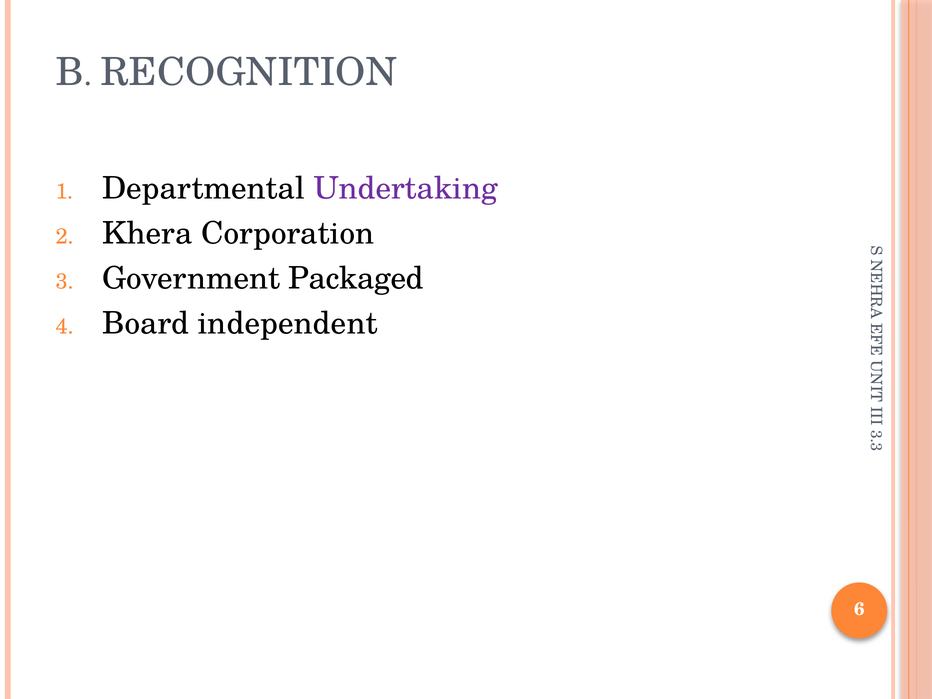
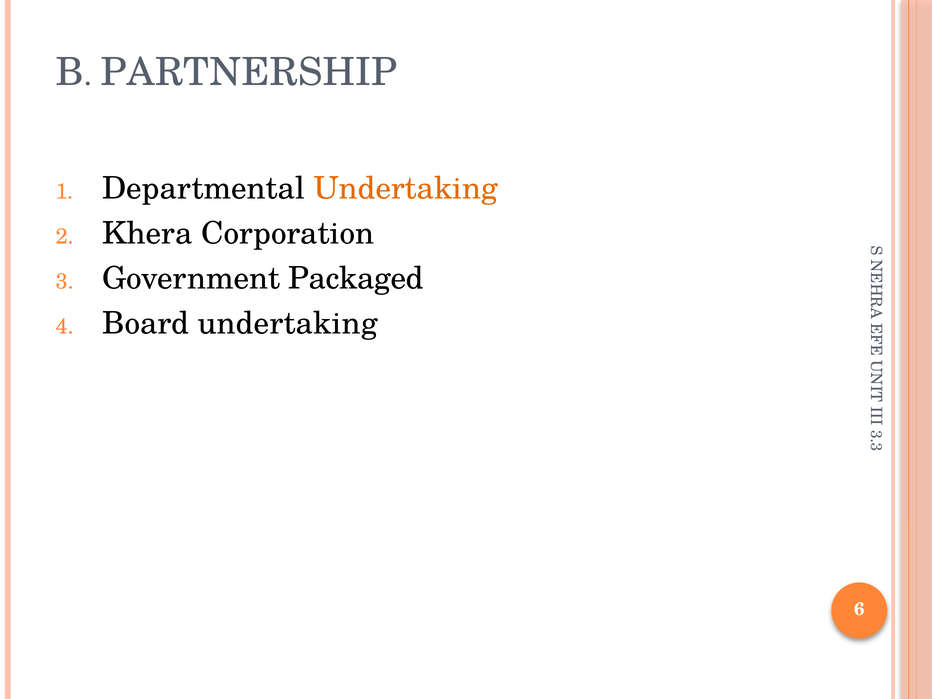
RECOGNITION: RECOGNITION -> PARTNERSHIP (249, 73)
Undertaking colour: purple -> orange (406, 189)
Board independent: independent -> undertaking (288, 324)
